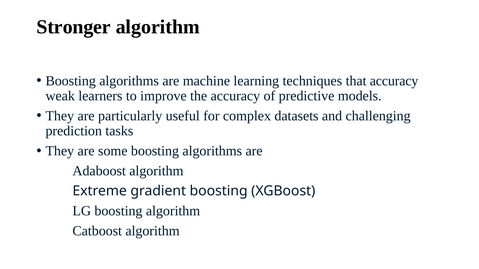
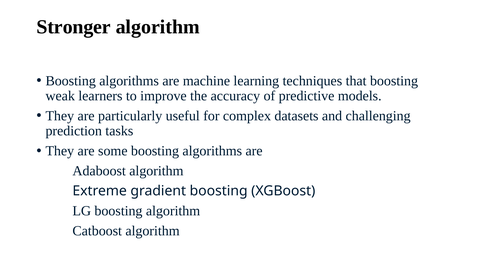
that accuracy: accuracy -> boosting (394, 81)
